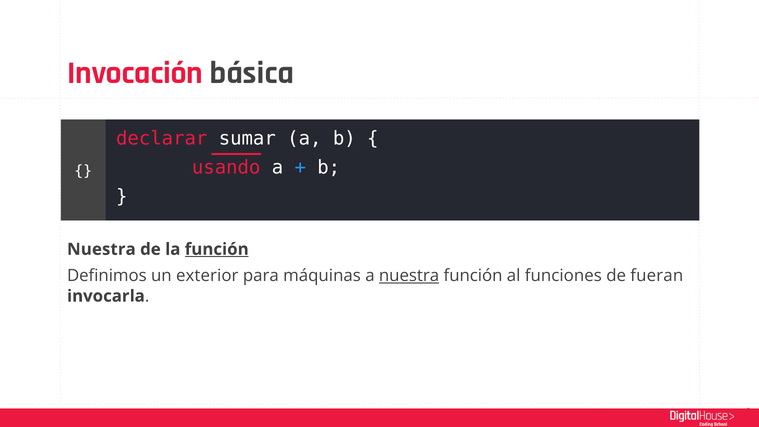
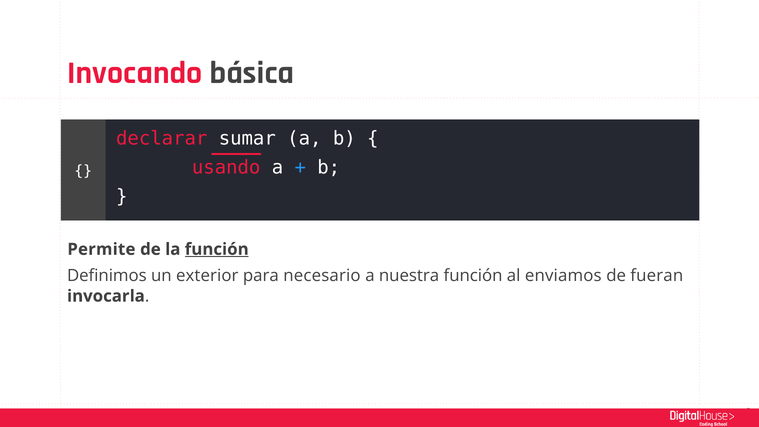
Invocación: Invocación -> Invocando (135, 73)
Nuestra: Nuestra -> Permite (101, 249)
máquinas: máquinas -> necesario (322, 276)
nuestra underline: present -> none (409, 276)
funciones: funciones -> enviamos (563, 276)
